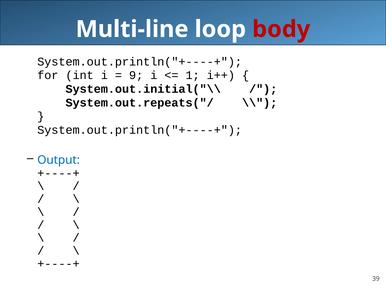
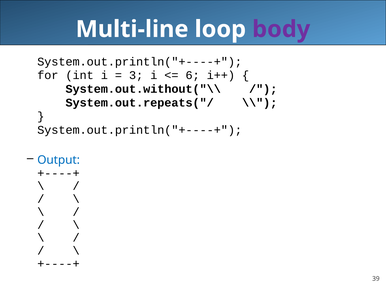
body colour: red -> purple (281, 29)
9: 9 -> 3 (136, 75)
1: 1 -> 6 (193, 75)
System.out.initial("\\: System.out.initial("\\ -> System.out.without("\\ (143, 89)
